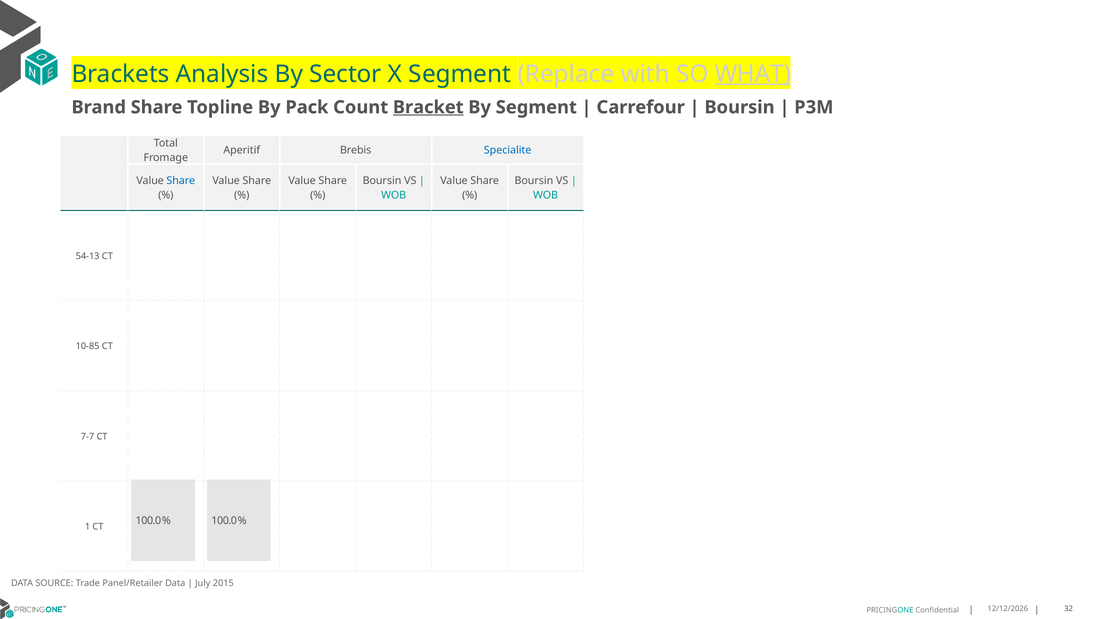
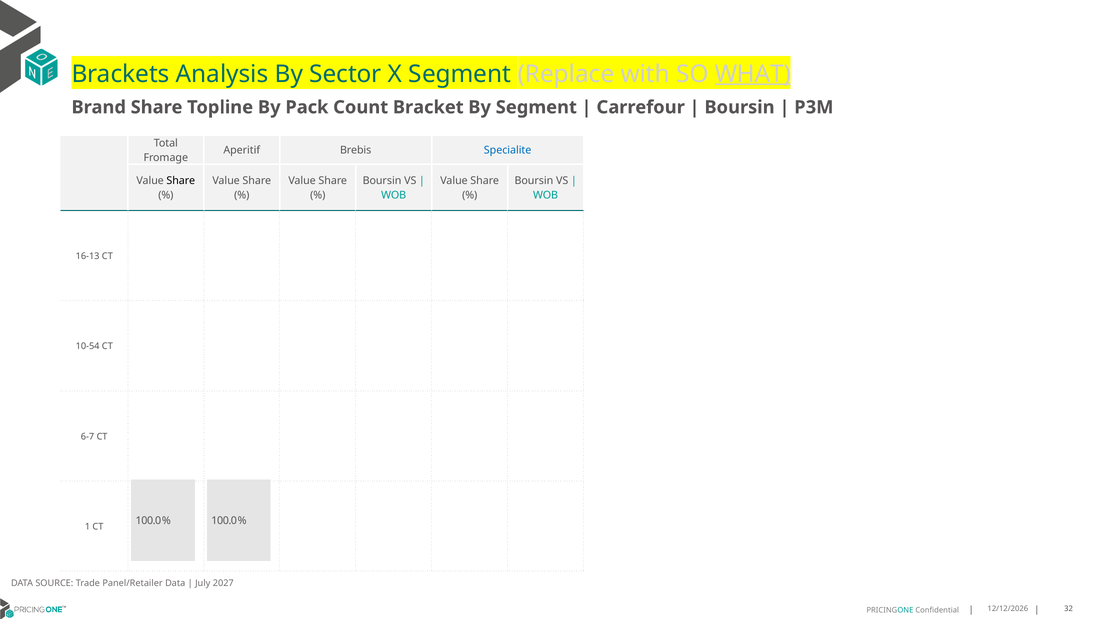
Bracket underline: present -> none (428, 107)
Share colour: blue -> black (181, 181)
54-13: 54-13 -> 16-13 (88, 256)
10-85: 10-85 -> 10-54 (88, 346)
7-7: 7-7 -> 6-7 (88, 436)
2015: 2015 -> 2027 (223, 583)
